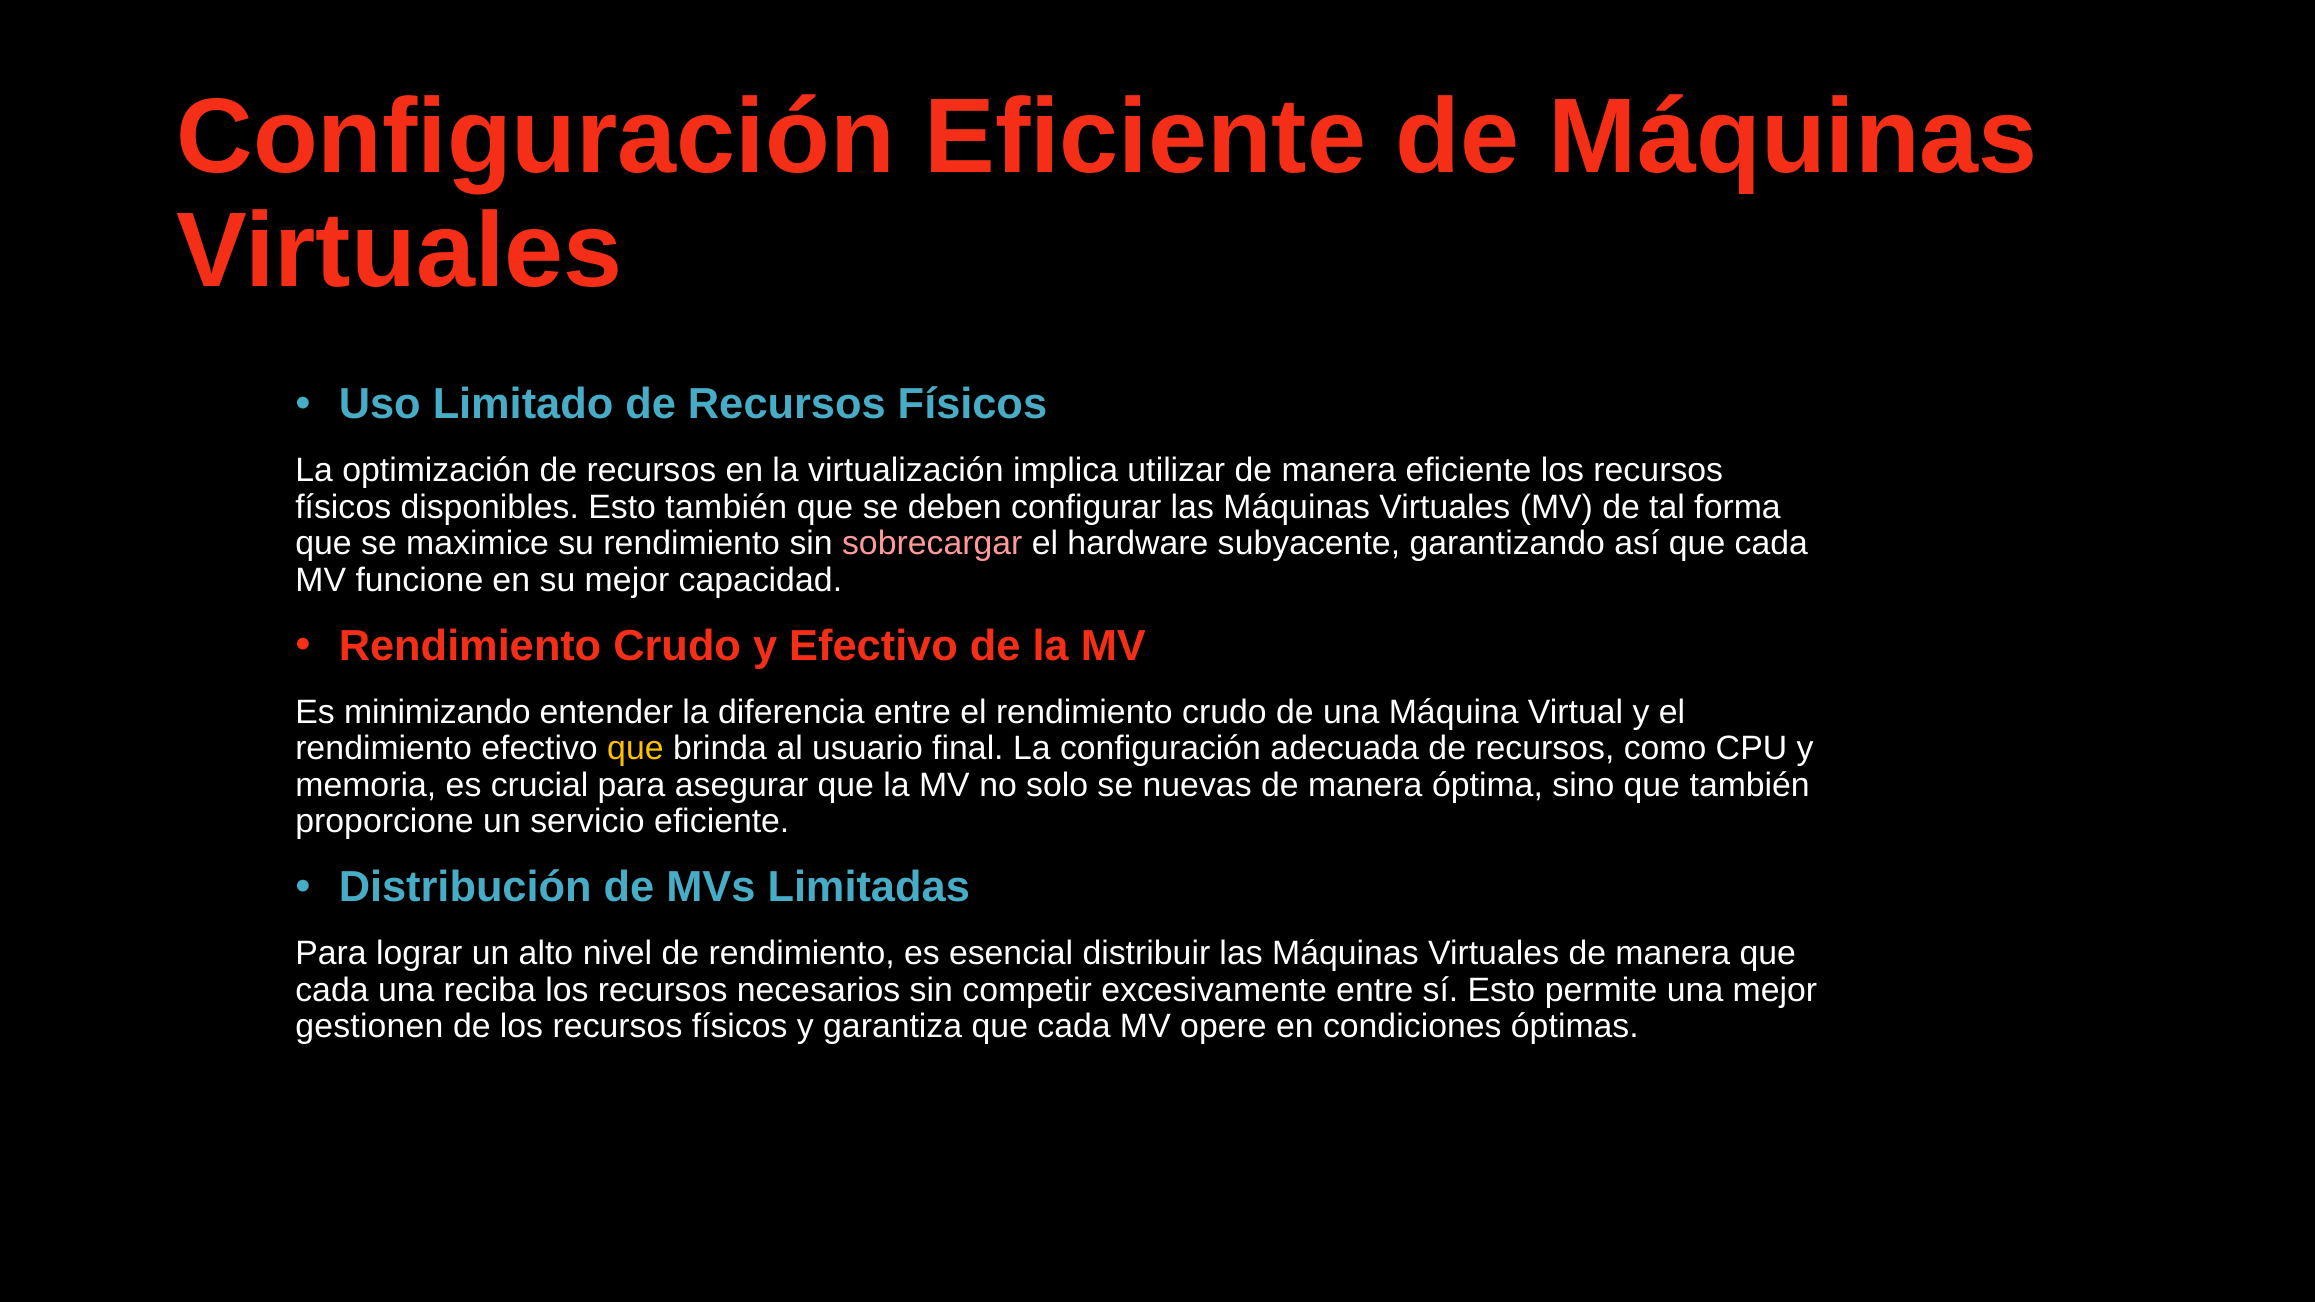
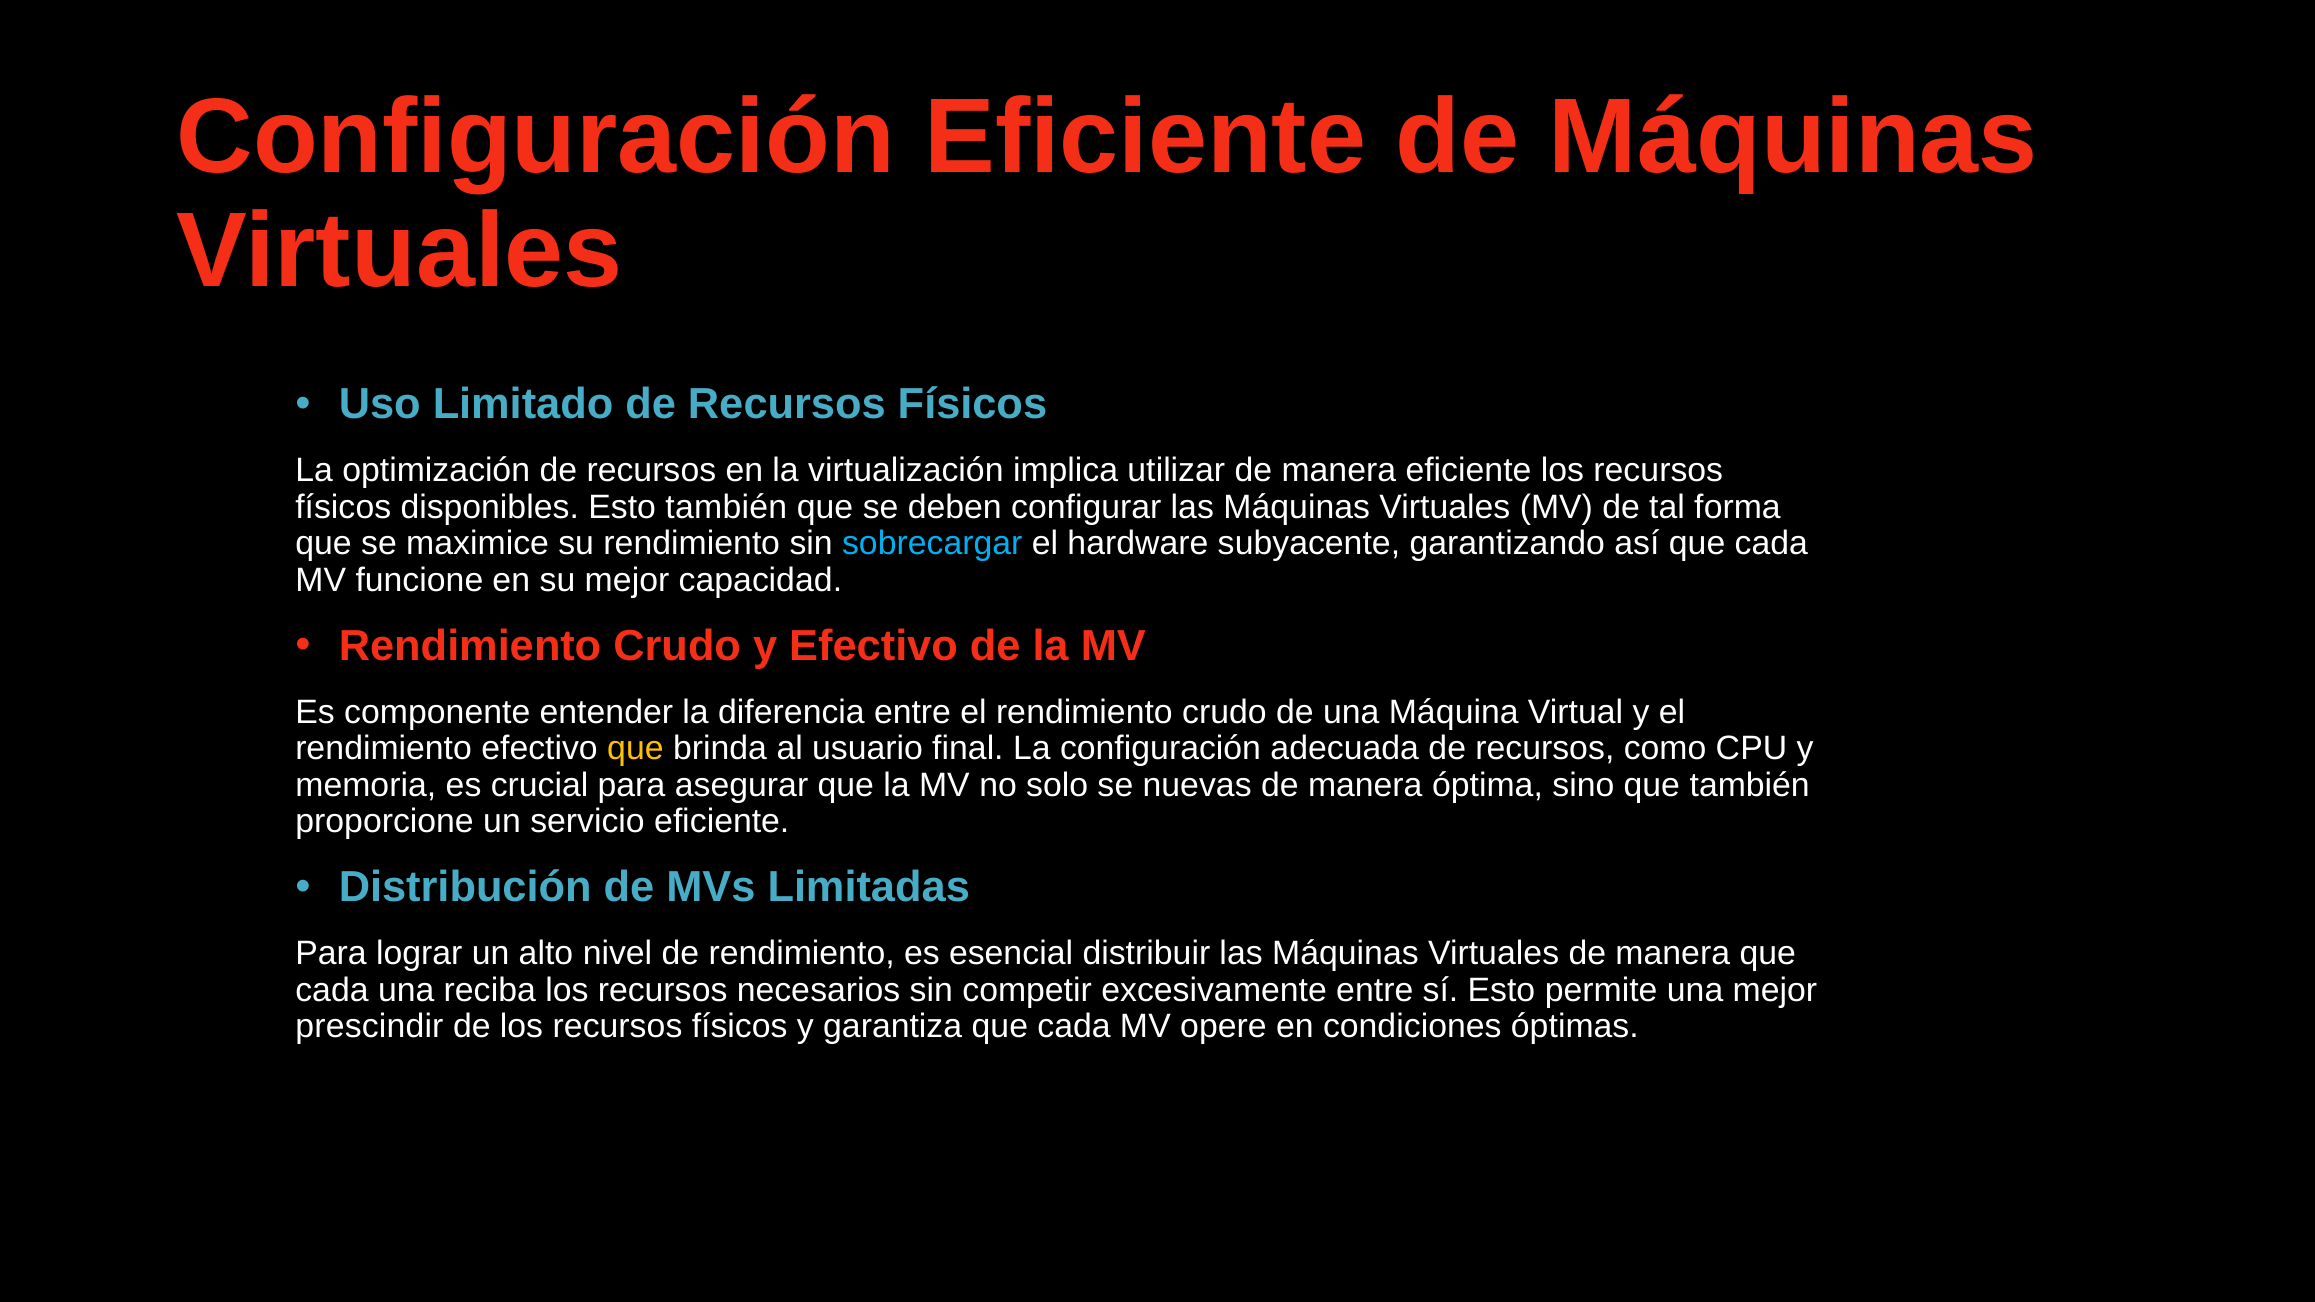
sobrecargar colour: pink -> light blue (932, 544)
minimizando: minimizando -> componente (437, 712)
gestionen: gestionen -> prescindir (369, 1027)
